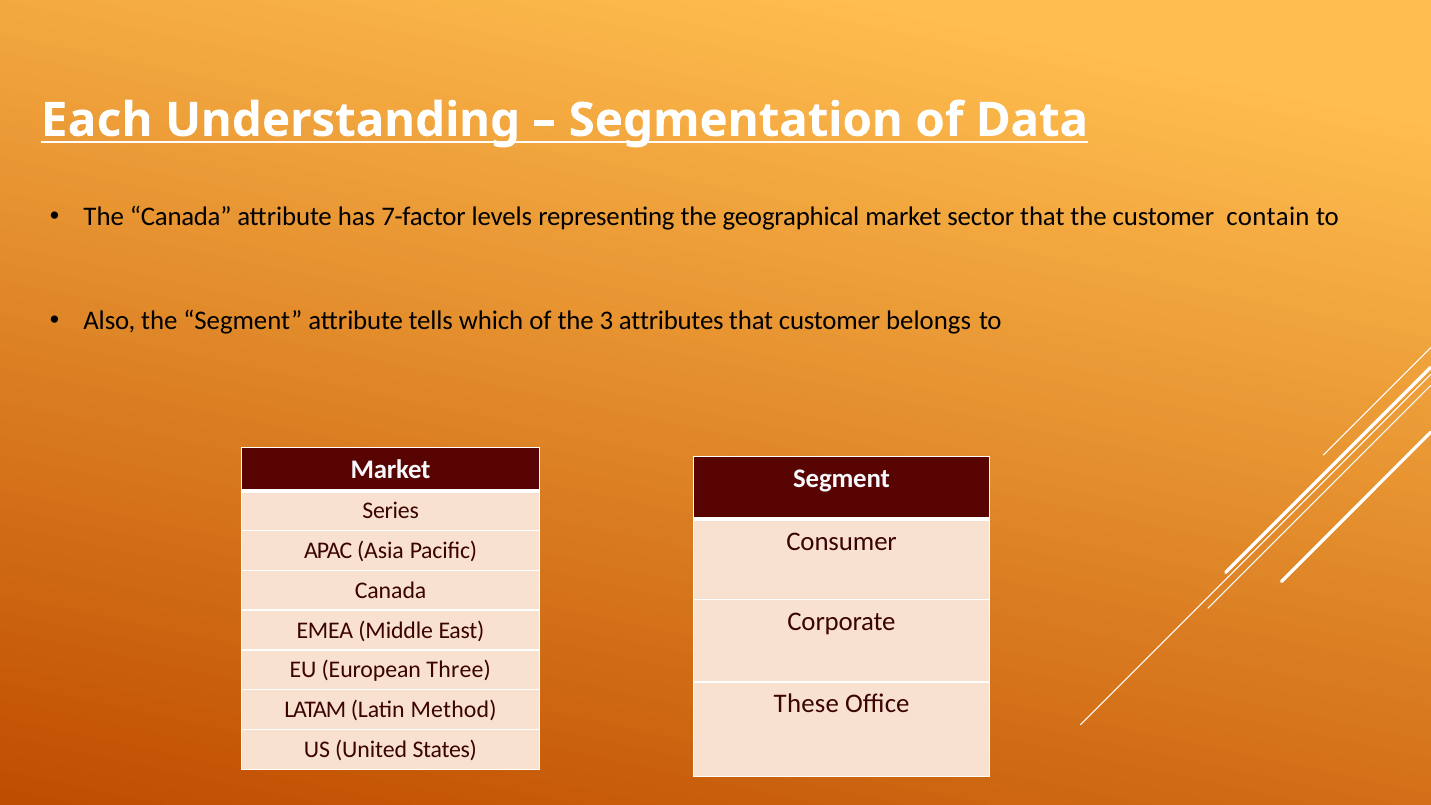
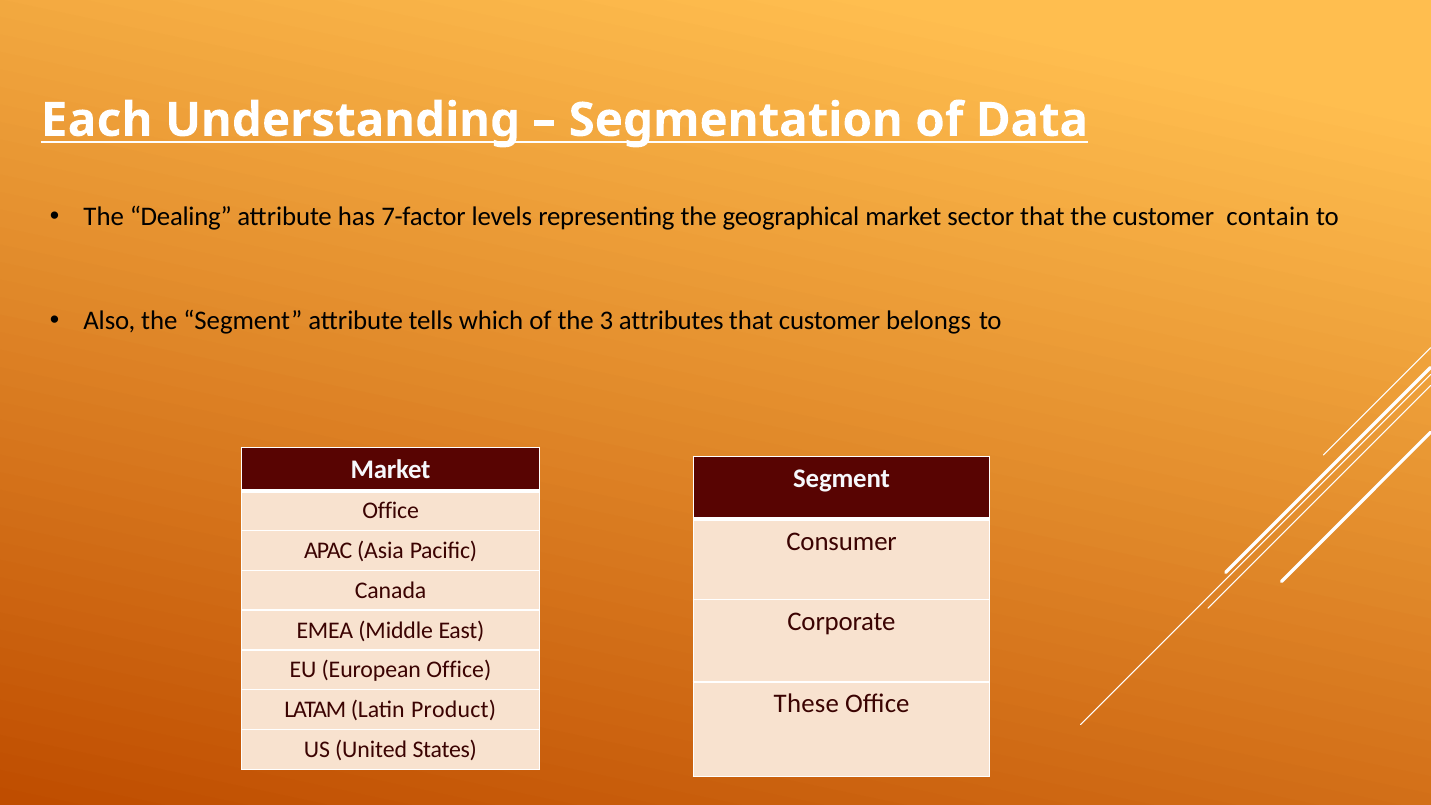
The Canada: Canada -> Dealing (181, 217)
Series: Series -> Office (391, 511)
European Three: Three -> Office (459, 670)
Method: Method -> Product (454, 710)
